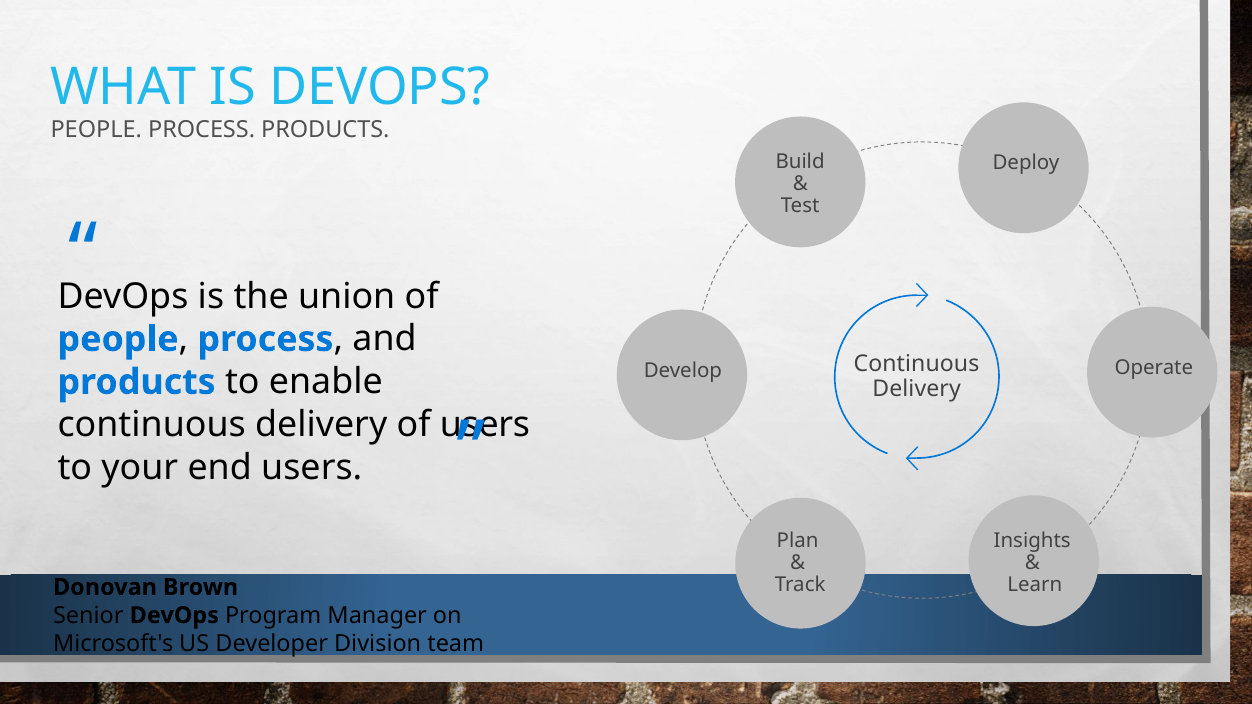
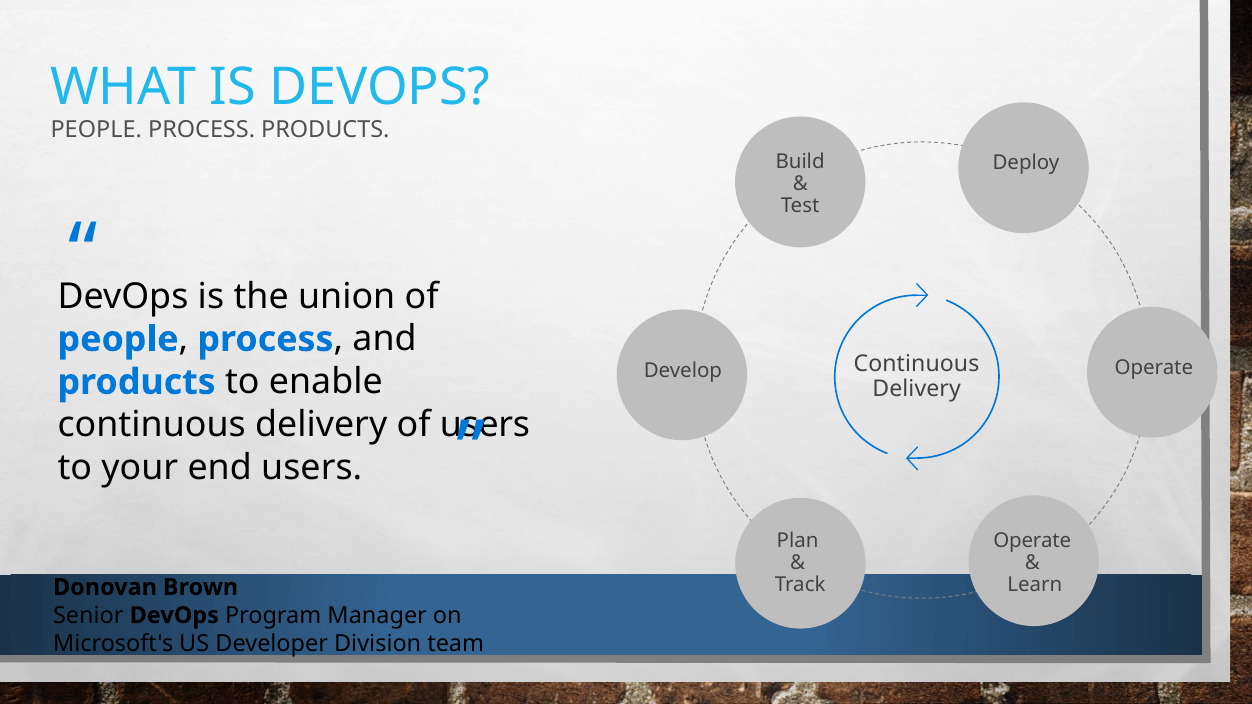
Insights: Insights -> Operate (1032, 541)
